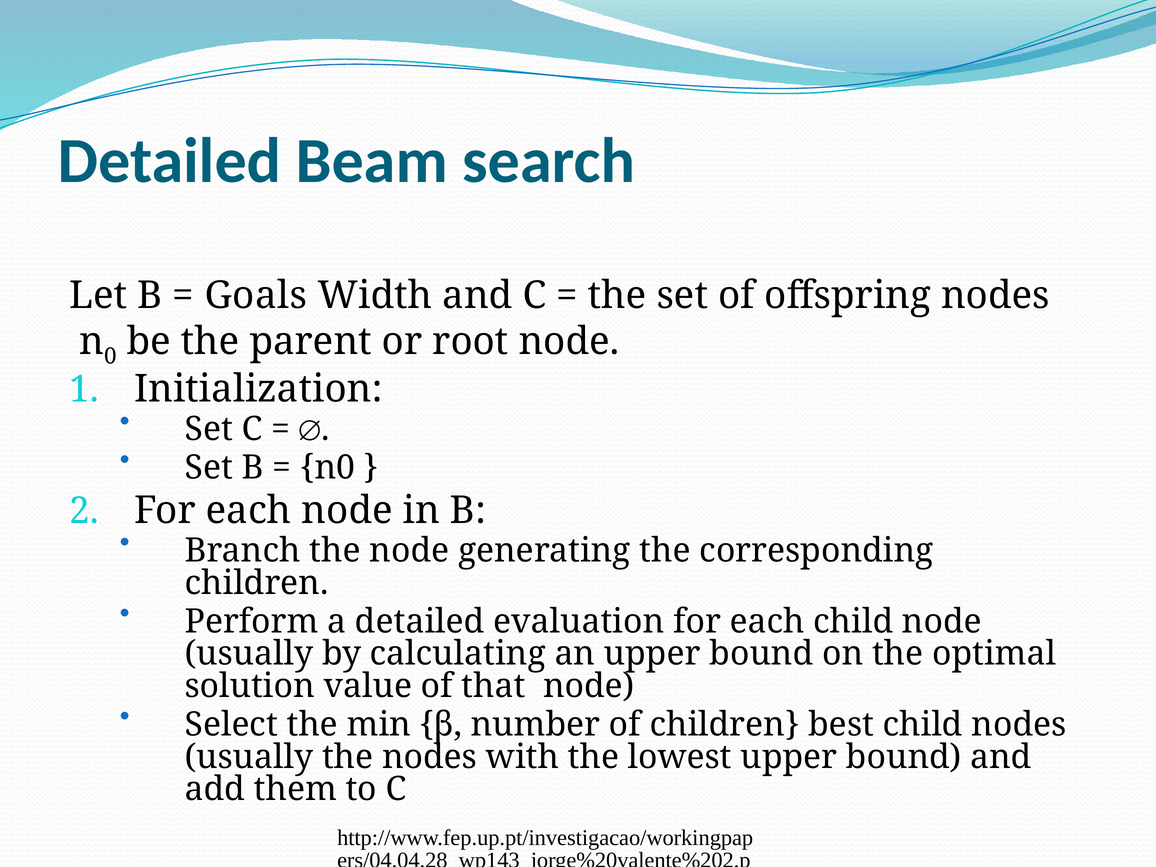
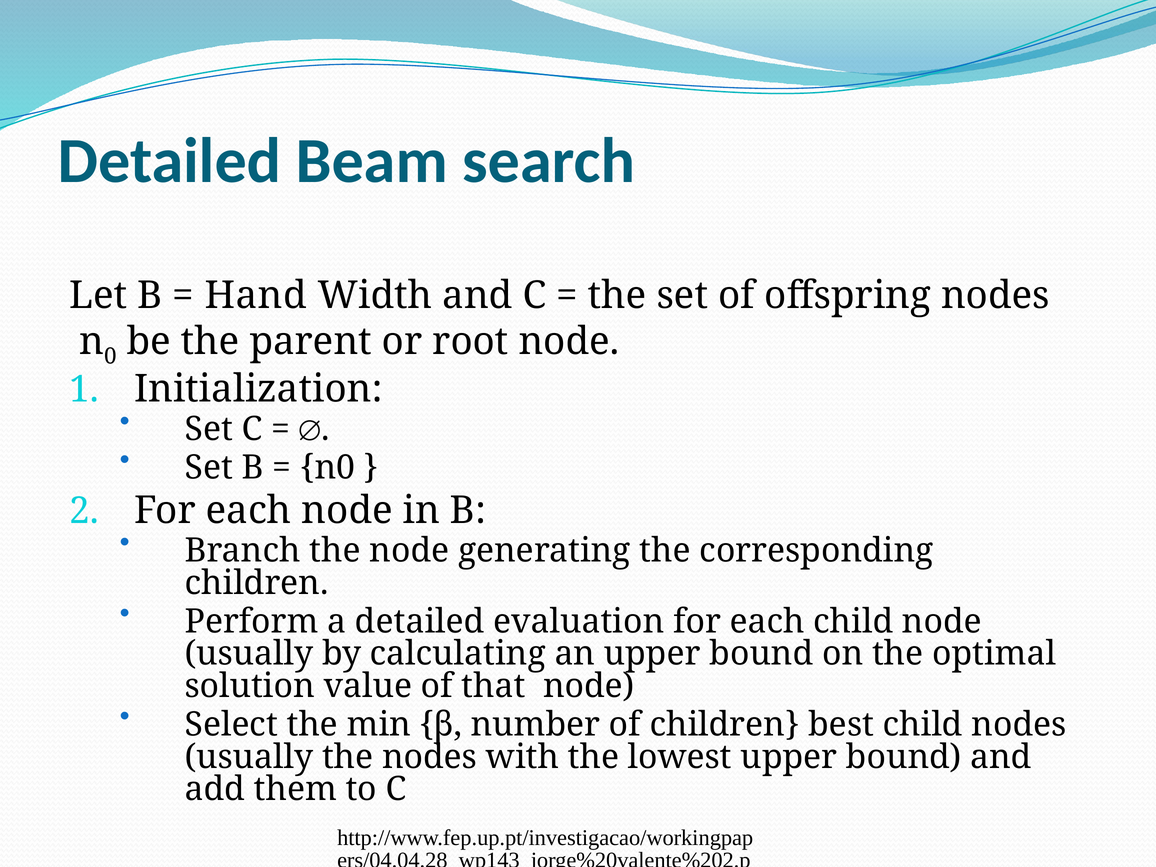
Goals: Goals -> Hand (256, 296)
